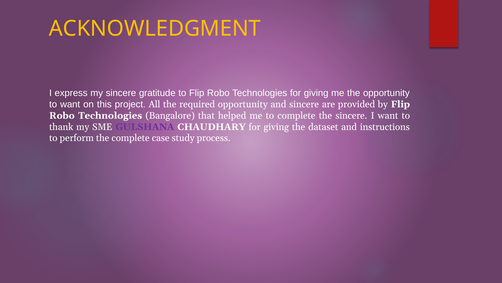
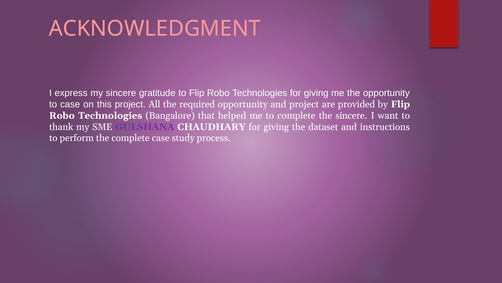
ACKNOWLEDGMENT colour: yellow -> pink (155, 28)
to want: want -> case (70, 104)
and sincere: sincere -> project (304, 104)
